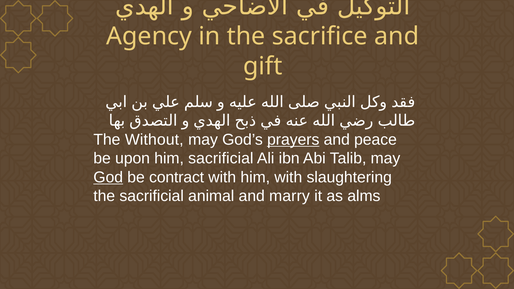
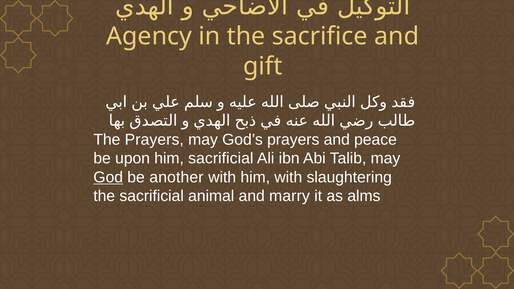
The Without: Without -> Prayers (154, 140)
prayers underline: present -> none (293, 140)
contract: contract -> another (176, 177)
